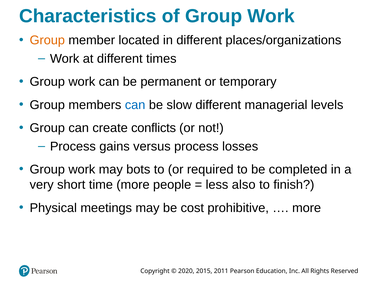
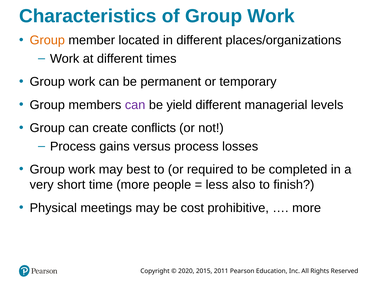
can colour: blue -> purple (135, 105)
slow: slow -> yield (179, 105)
bots: bots -> best (138, 170)
